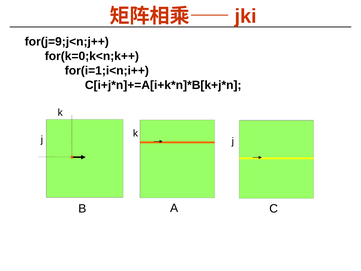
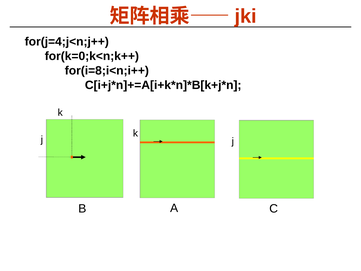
for(j=9;j<n;j++: for(j=9;j<n;j++ -> for(j=4;j<n;j++ (67, 42)
for(i=1;i<n;i++: for(i=1;i<n;i++ -> for(i=8;i<n;i++ (107, 71)
